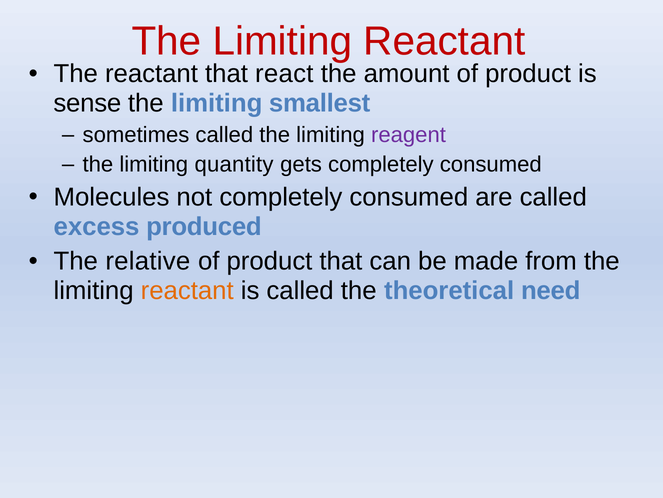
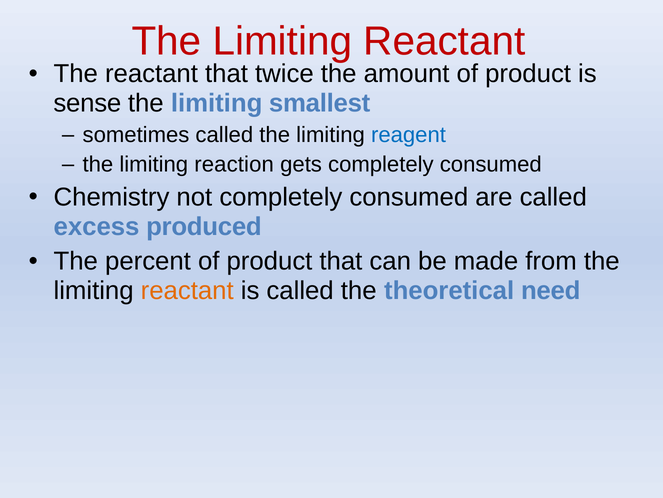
react: react -> twice (284, 74)
reagent colour: purple -> blue (408, 135)
quantity: quantity -> reaction (234, 164)
Molecules: Molecules -> Chemistry (112, 197)
relative: relative -> percent (148, 261)
